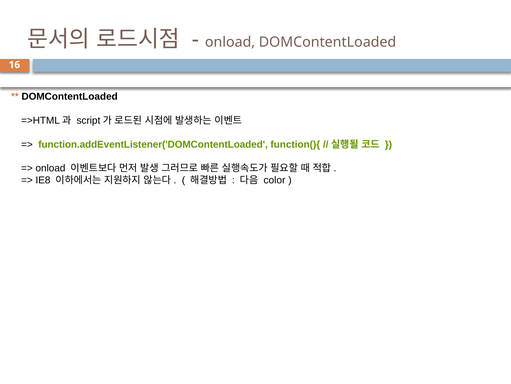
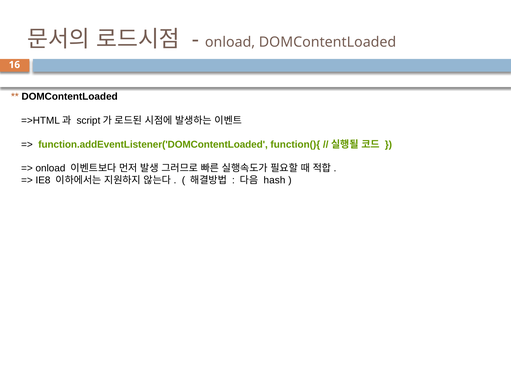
color: color -> hash (274, 180)
